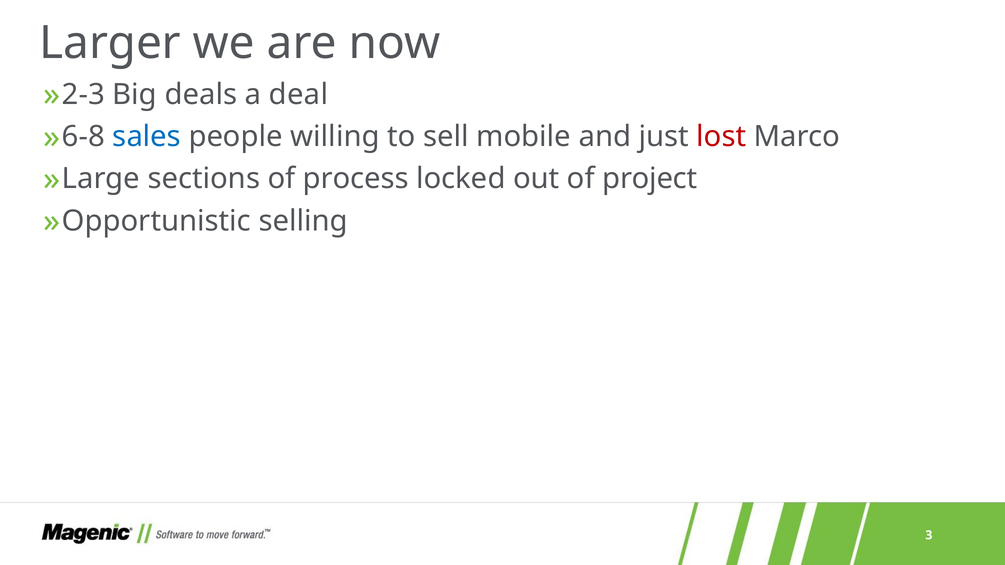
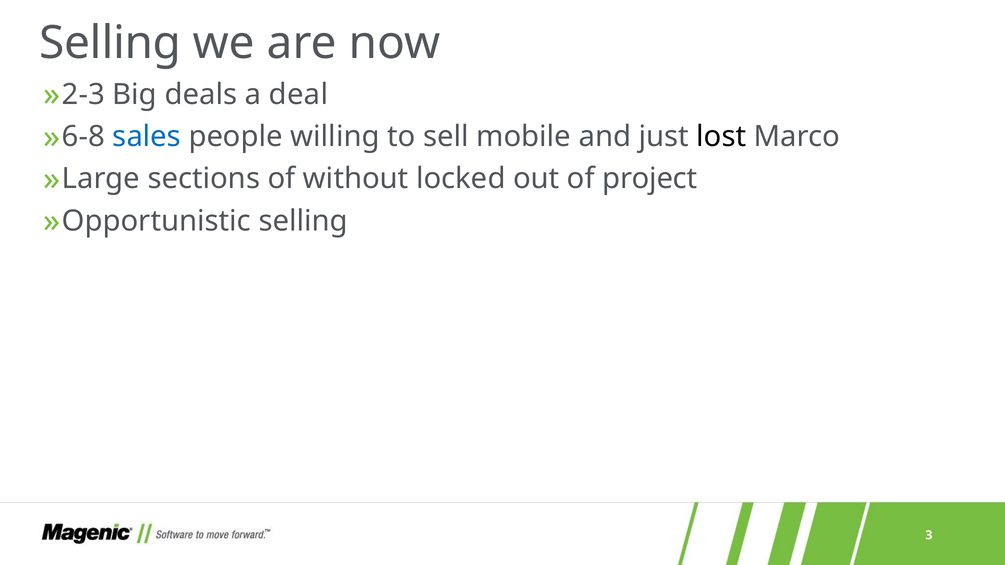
Larger: Larger -> Selling (110, 43)
lost colour: red -> black (721, 137)
process: process -> without (356, 179)
